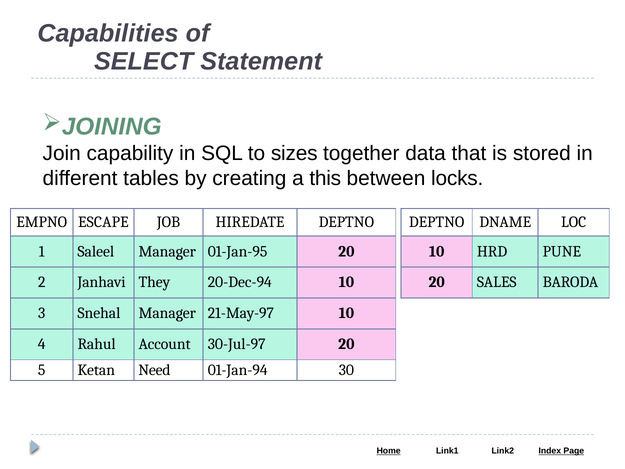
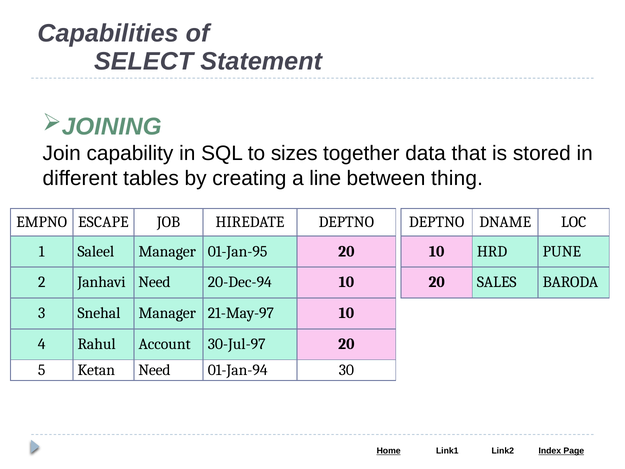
this: this -> line (325, 179)
locks: locks -> thing (457, 179)
Janhavi They: They -> Need (154, 282)
